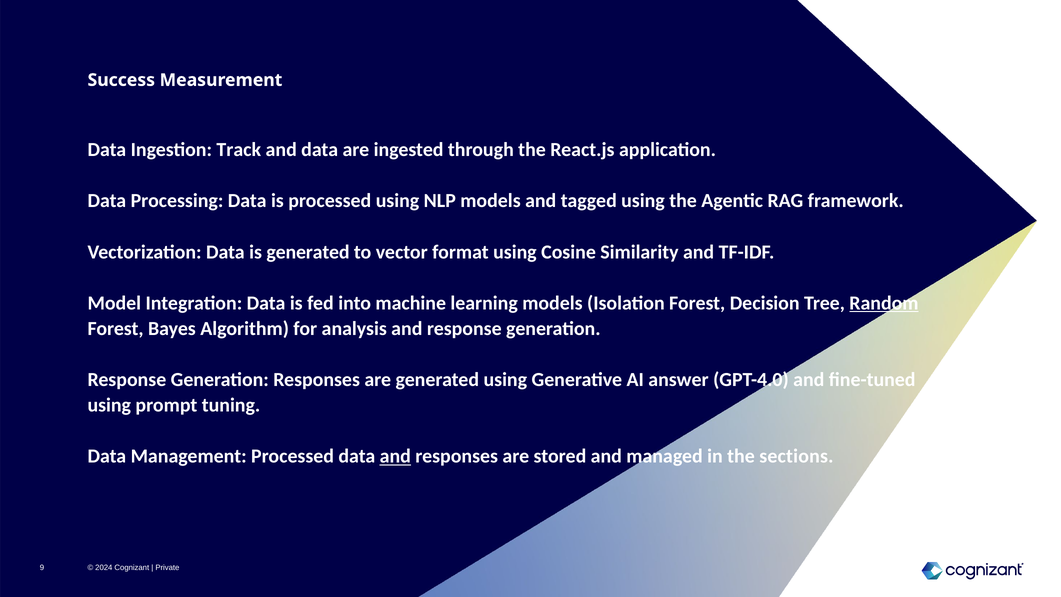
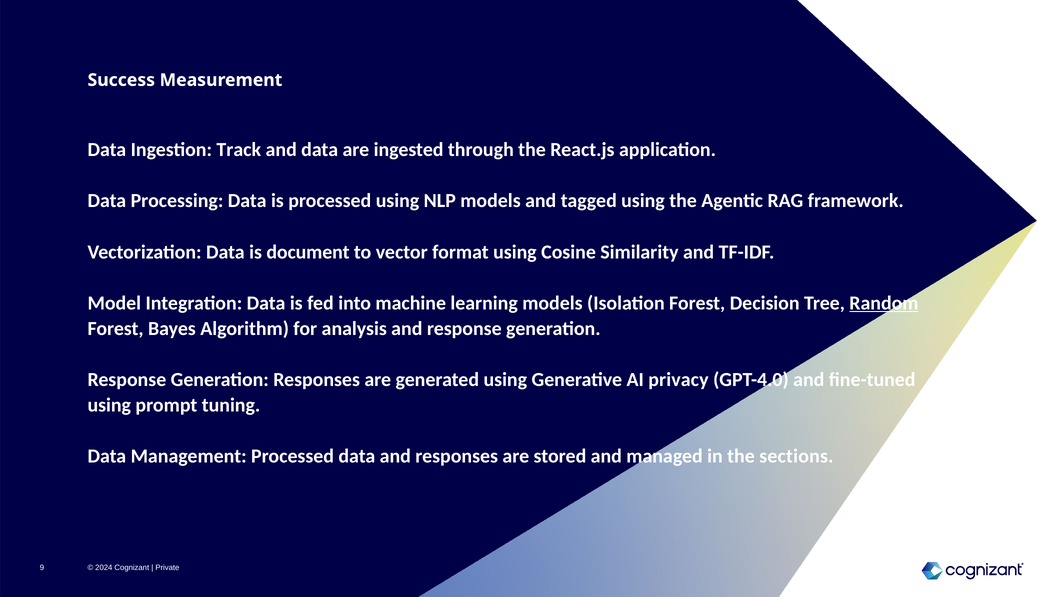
is generated: generated -> document (308, 252)
answer: answer -> privacy (678, 380)
and underline: present -> none (395, 456)
